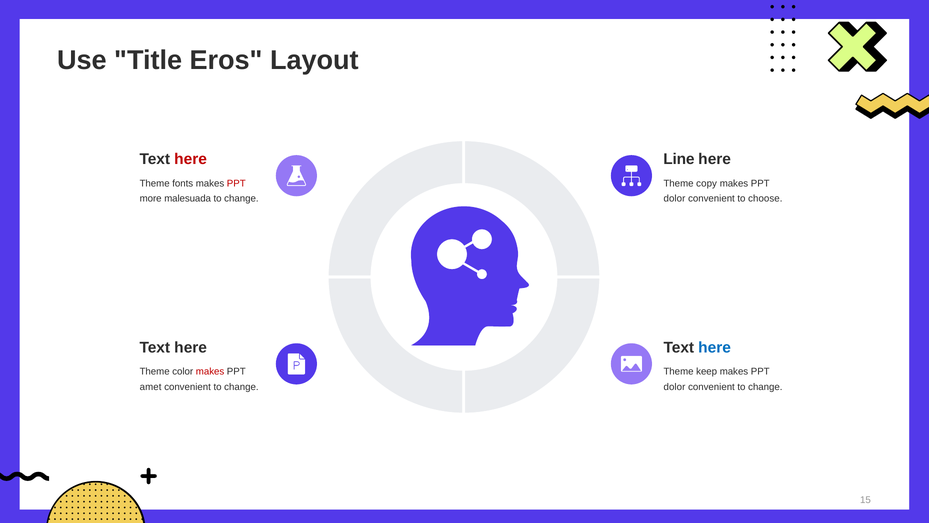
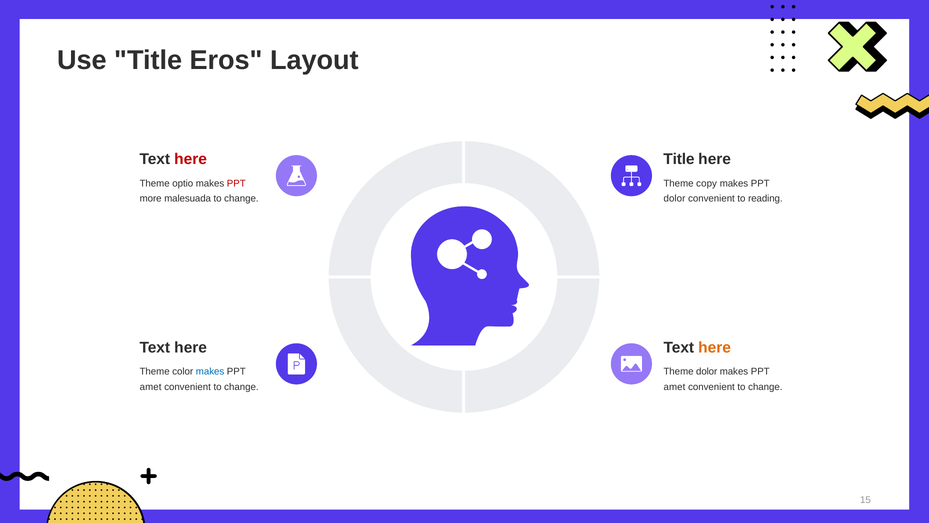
Line: Line -> Title (679, 159)
fonts: fonts -> optio (183, 183)
choose: choose -> reading (765, 199)
here colour: blue -> orange (715, 347)
makes colour: red -> blue (210, 371)
Theme keep: keep -> dolor (707, 371)
dolor: dolor -> amet (674, 387)
